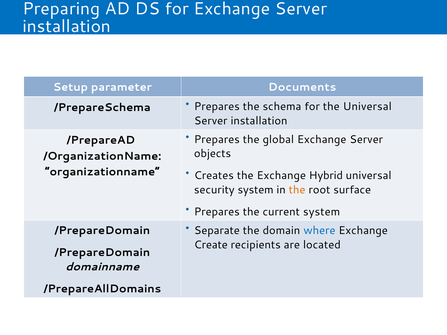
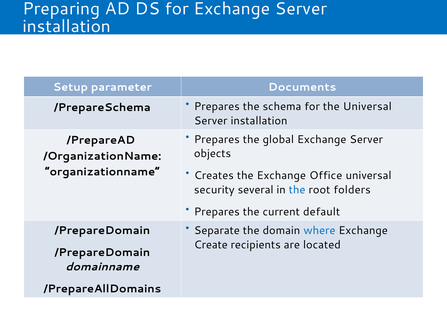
Hybrid: Hybrid -> Office (326, 176)
security system: system -> several (256, 190)
the colour: orange -> blue (297, 190)
surface: surface -> folders (352, 190)
current system: system -> default (322, 212)
